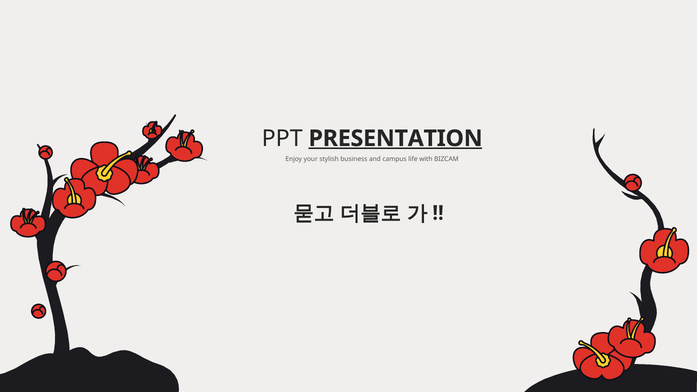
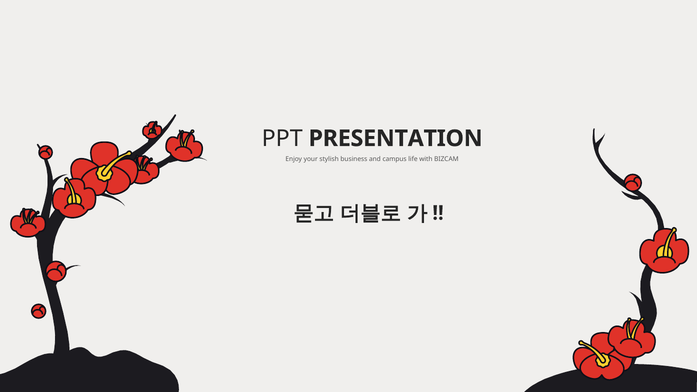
PRESENTATION underline: present -> none (396, 138)
